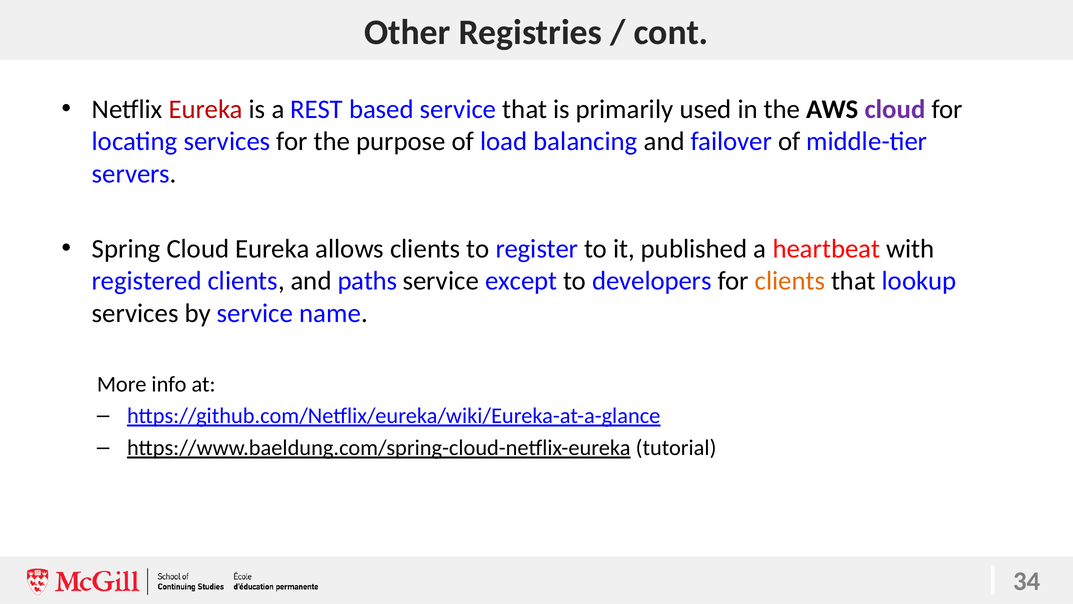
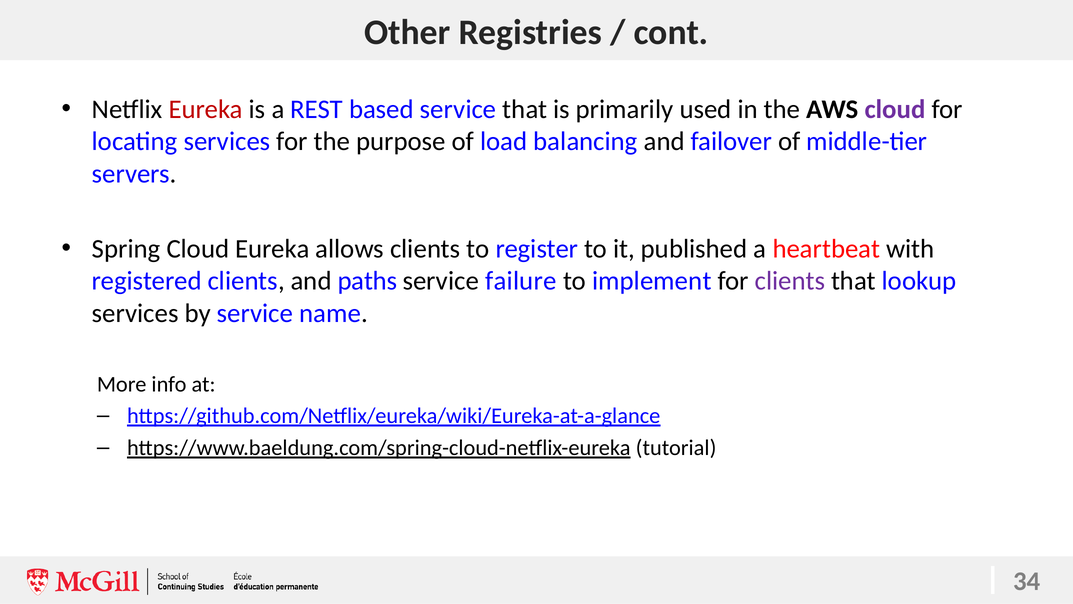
except: except -> failure (521, 281)
developers: developers -> implement (652, 281)
clients colour: orange -> purple (790, 281)
